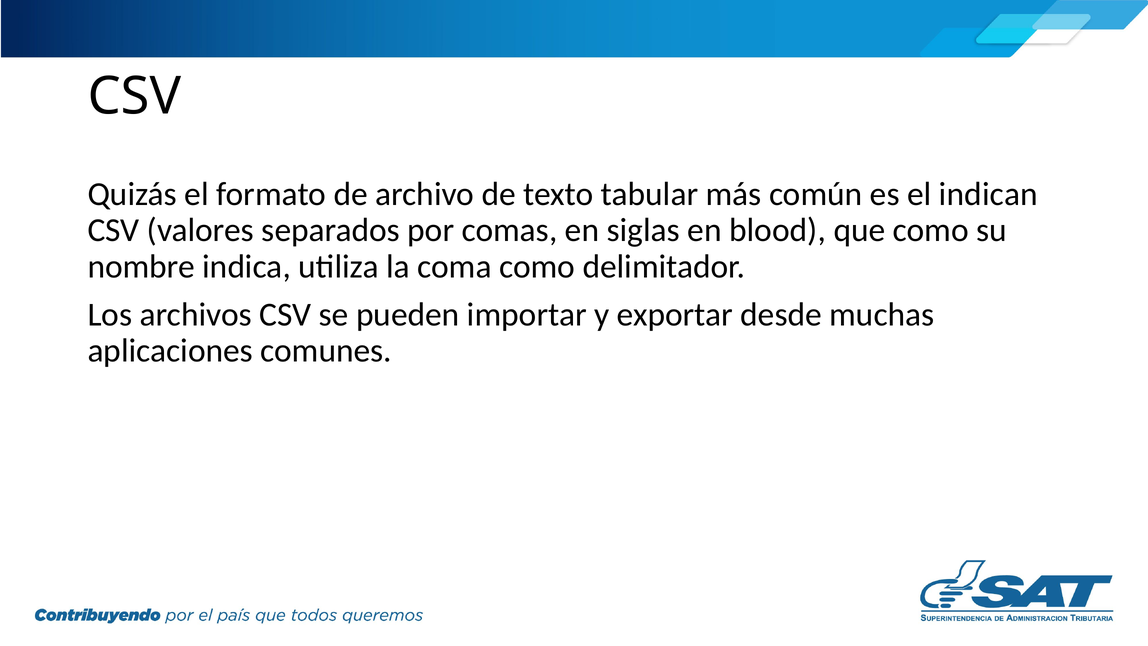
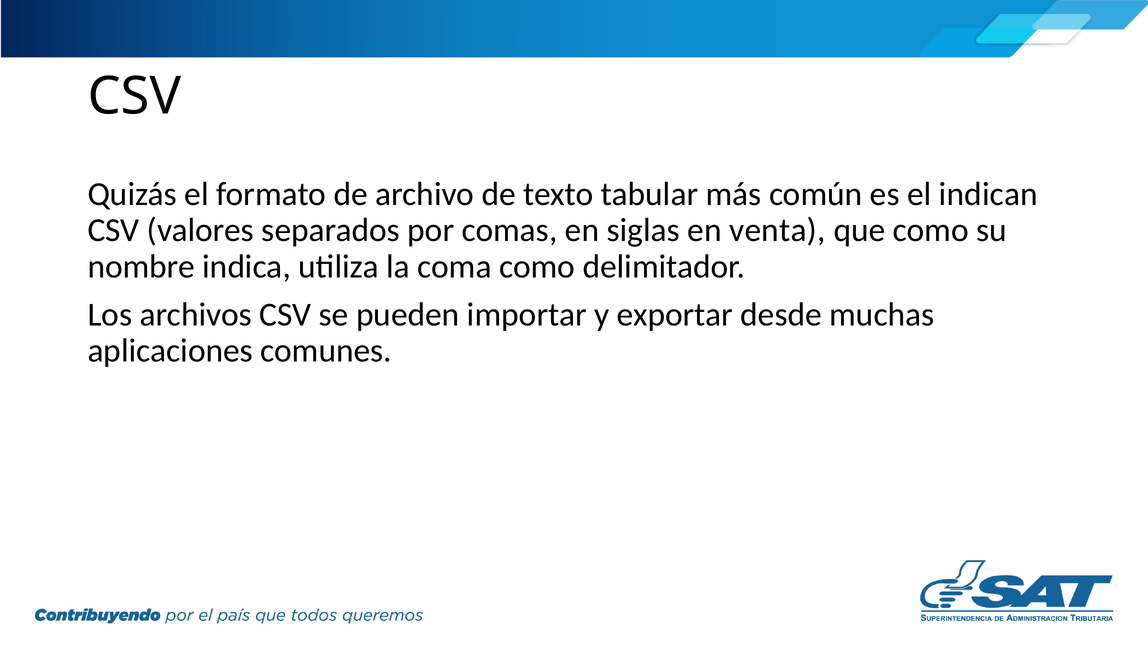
blood: blood -> venta (777, 230)
